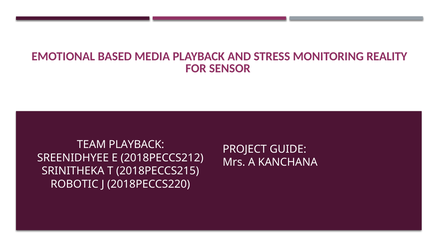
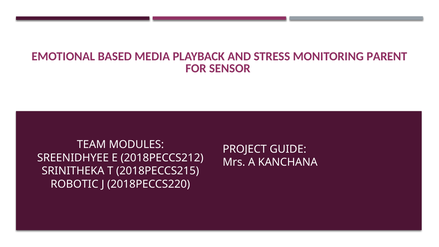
REALITY: REALITY -> PARENT (387, 56)
TEAM PLAYBACK: PLAYBACK -> MODULES (136, 145)
